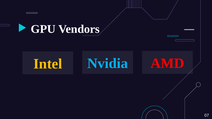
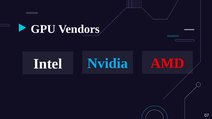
Intel colour: yellow -> white (48, 64)
